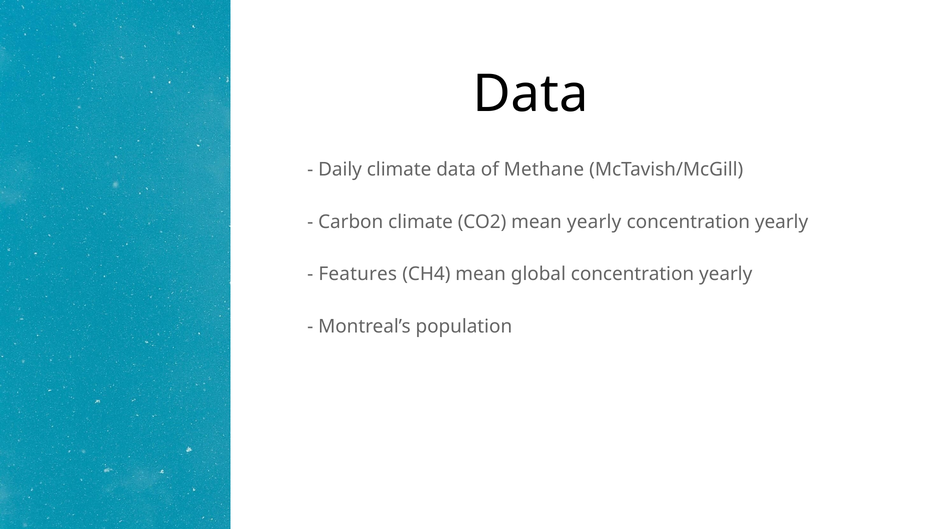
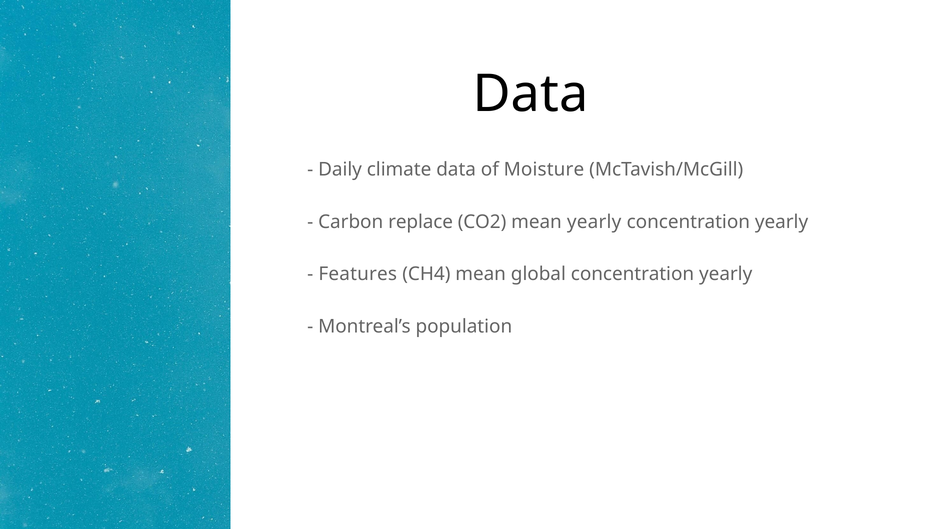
Methane: Methane -> Moisture (544, 170)
Carbon climate: climate -> replace (421, 222)
